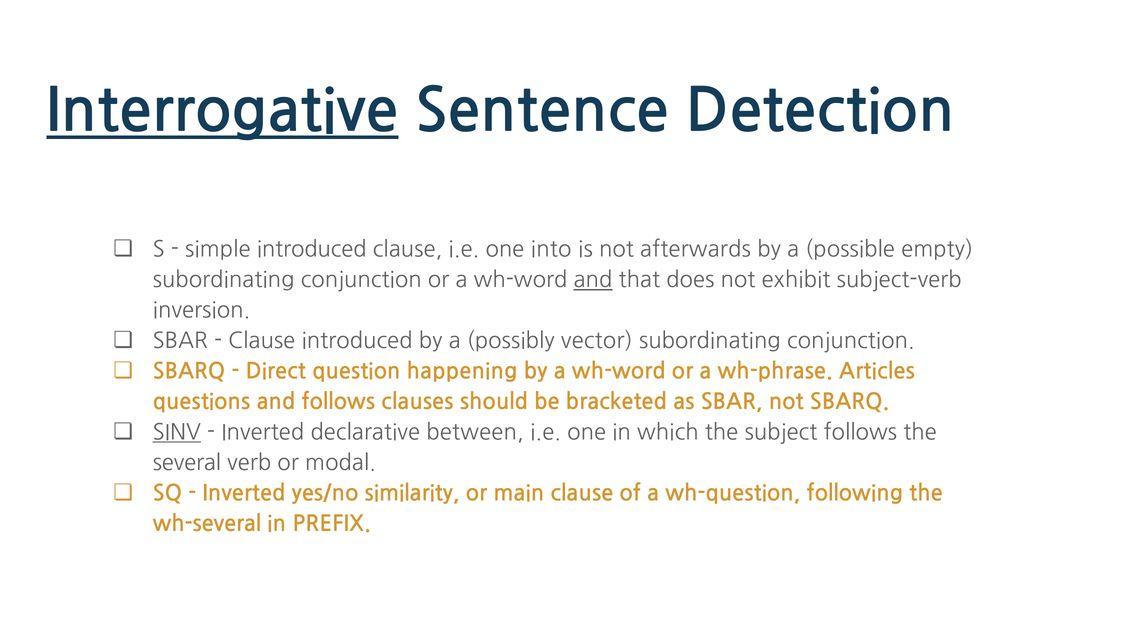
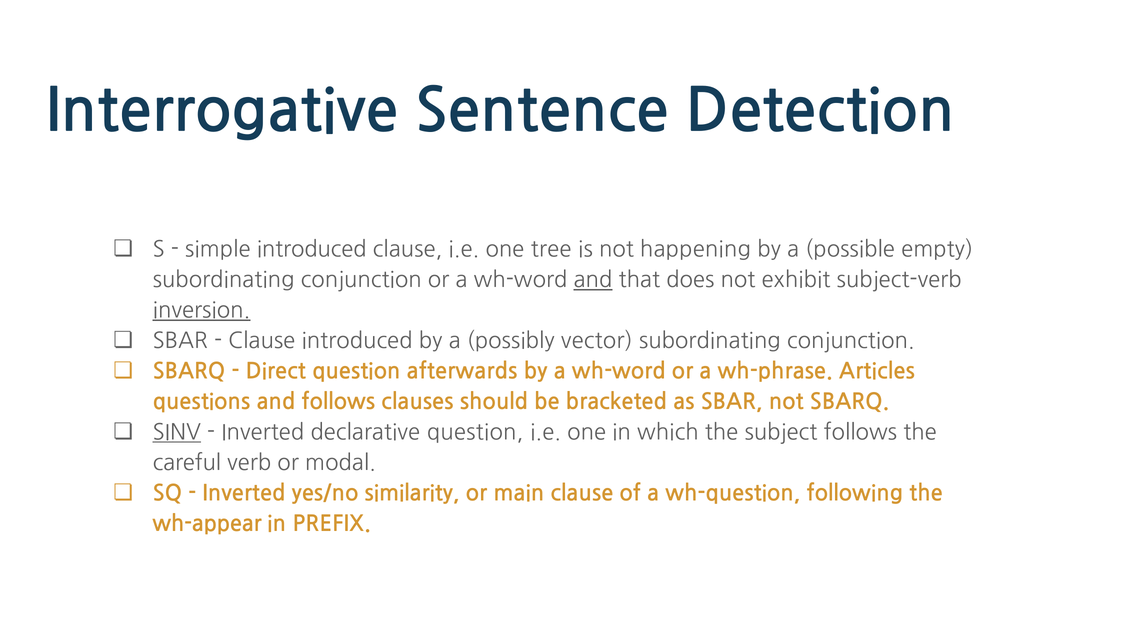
Interrogative underline: present -> none (222, 112)
into: into -> tree (551, 249)
afterwards: afterwards -> happening (695, 249)
inversion underline: none -> present (201, 310)
happening: happening -> afterwards (462, 371)
declarative between: between -> question (475, 432)
several: several -> careful (187, 462)
wh-several: wh-several -> wh-appear (207, 523)
